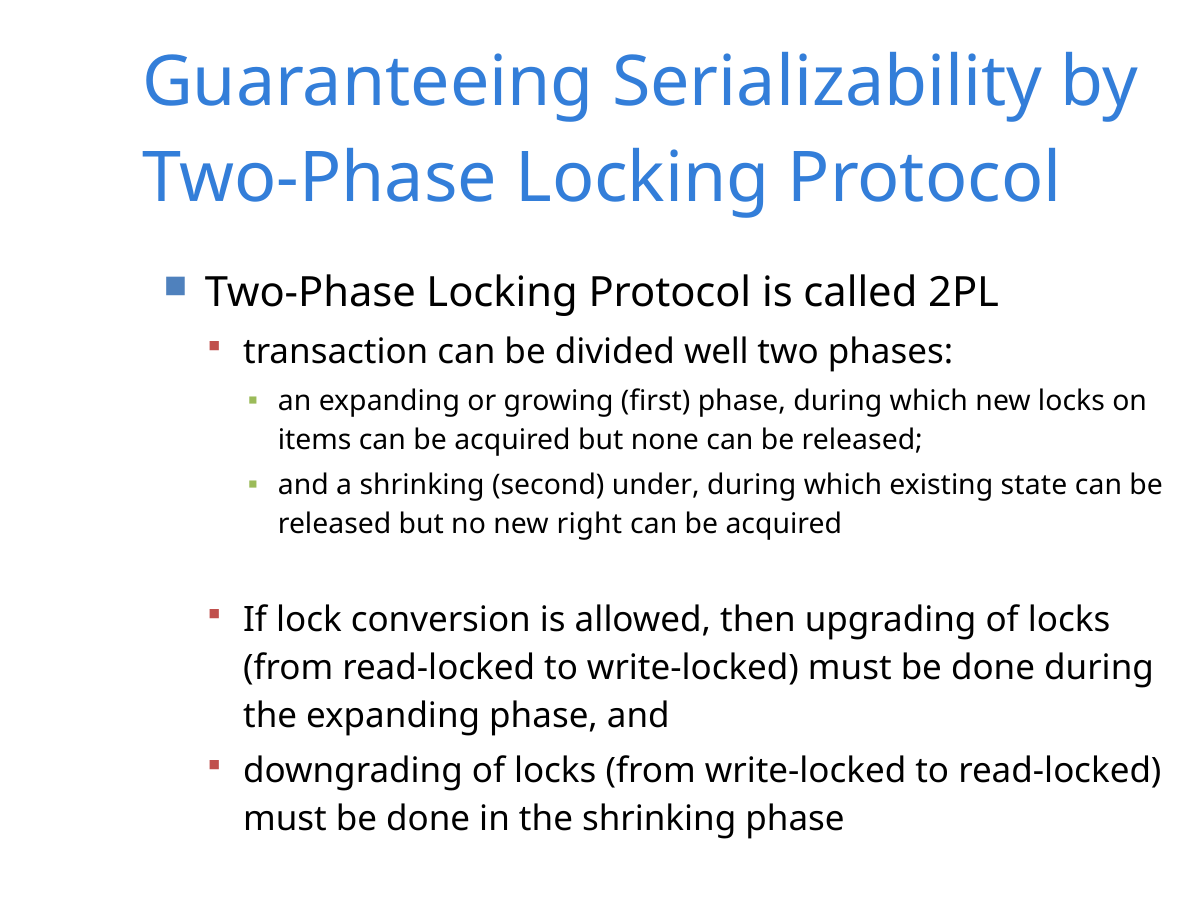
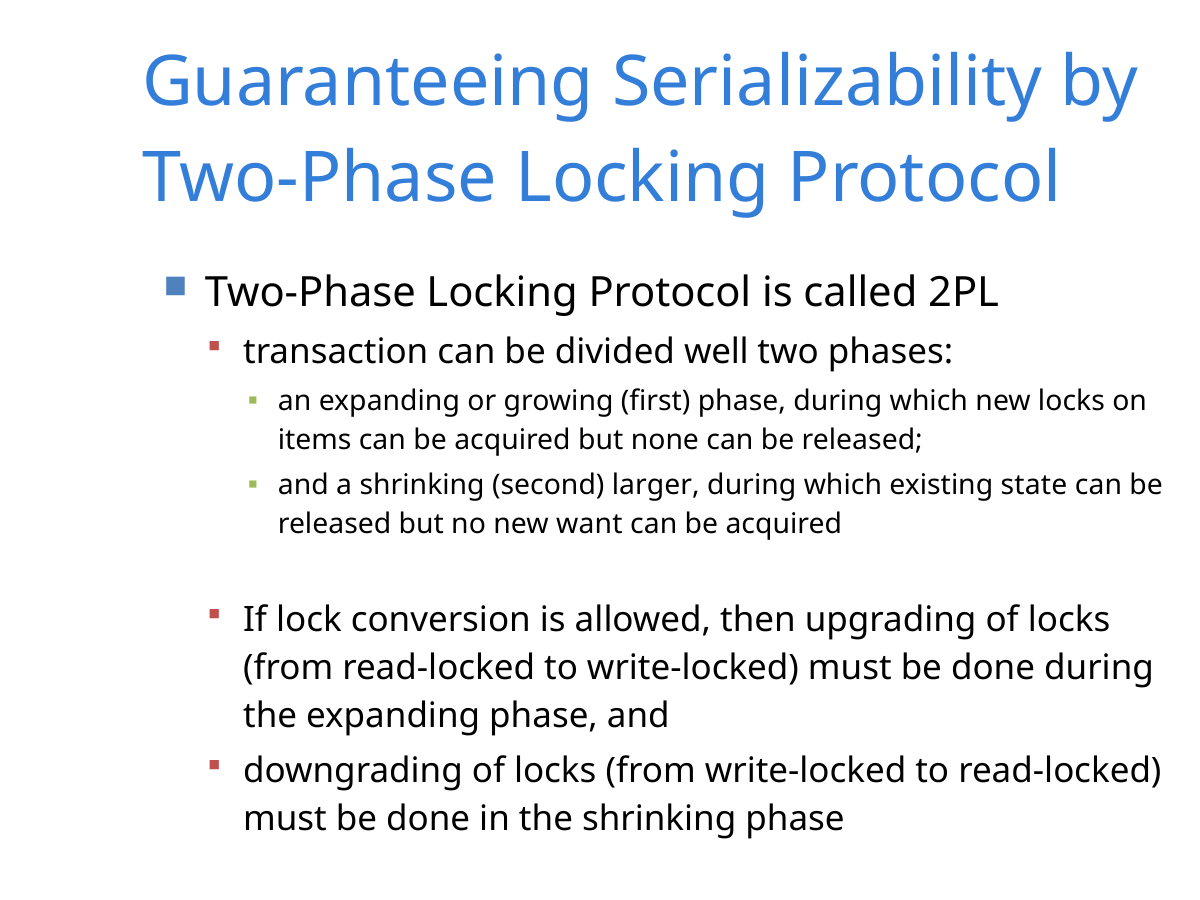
under: under -> larger (656, 485)
right: right -> want (589, 524)
